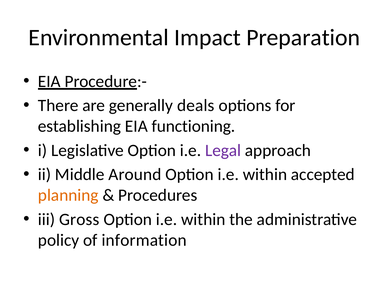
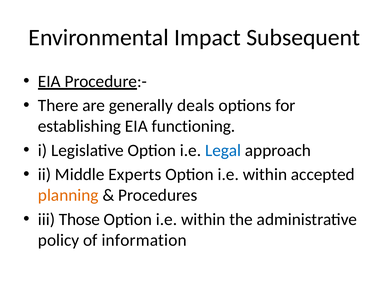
Preparation: Preparation -> Subsequent (303, 38)
Legal colour: purple -> blue (223, 151)
Around: Around -> Experts (135, 175)
Gross: Gross -> Those (79, 220)
